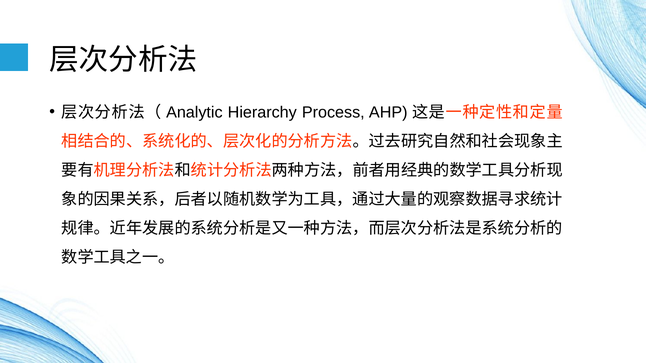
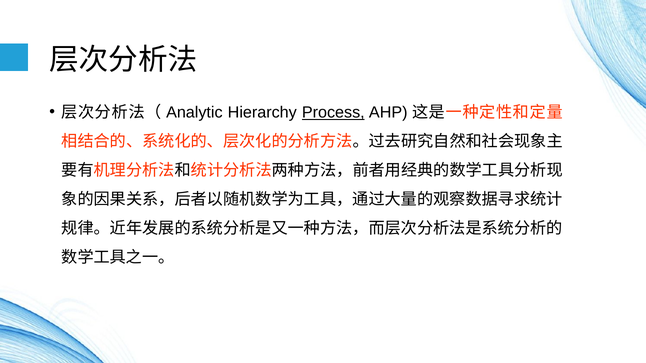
Process underline: none -> present (333, 113)
